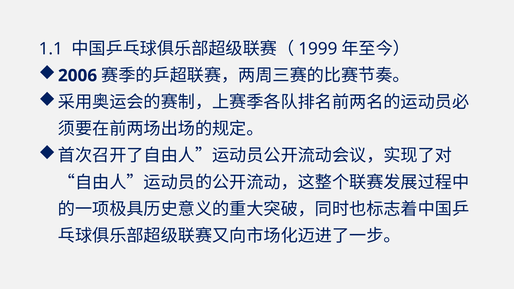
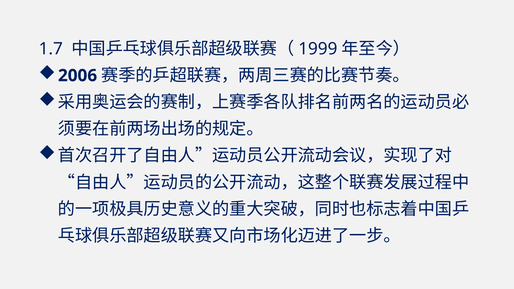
1.1: 1.1 -> 1.7 (51, 49)
